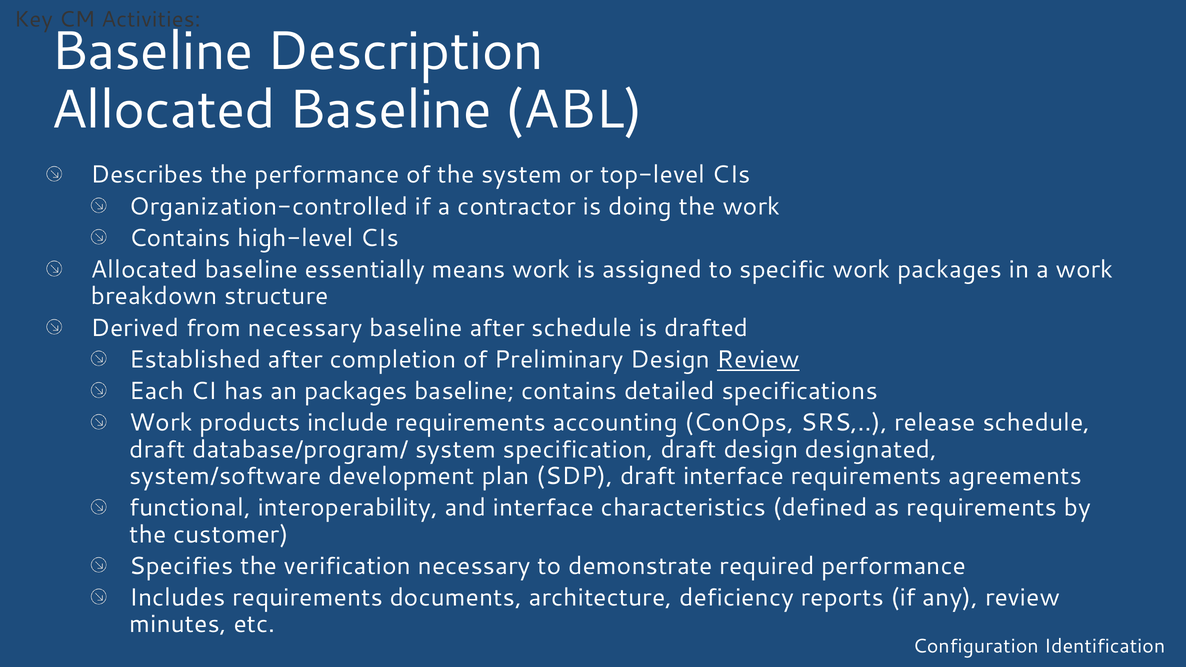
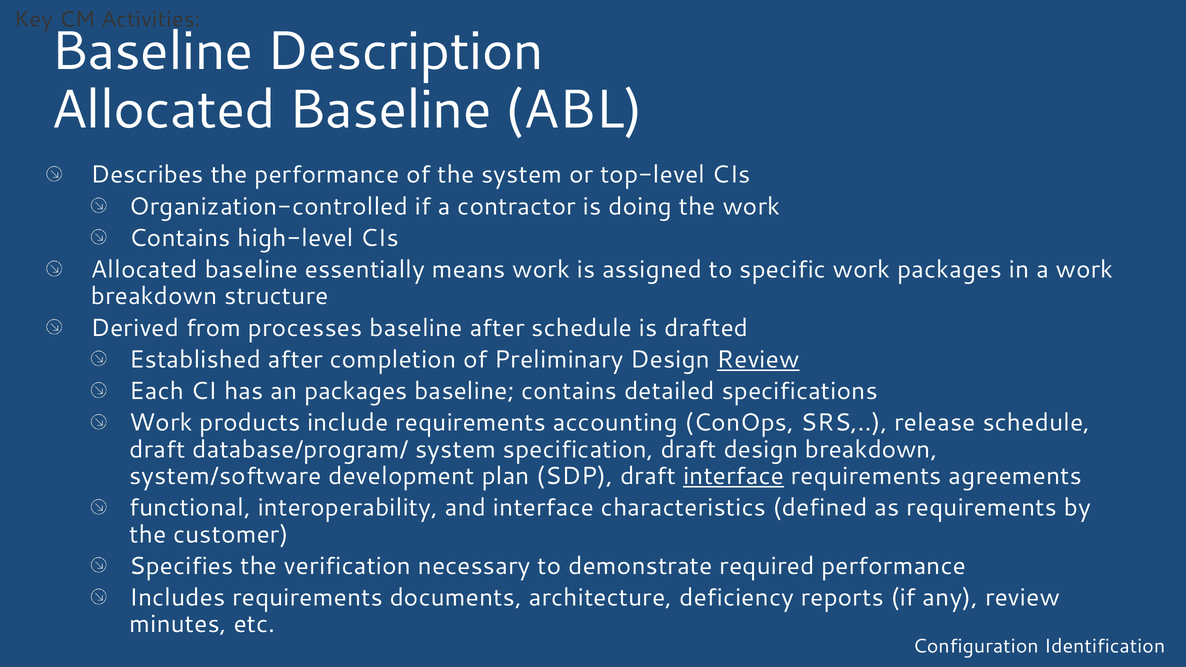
from necessary: necessary -> processes (305, 328)
design designated: designated -> breakdown (871, 450)
interface underline: none -> present (734, 476)
